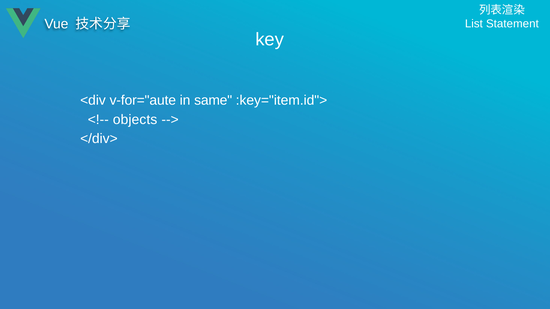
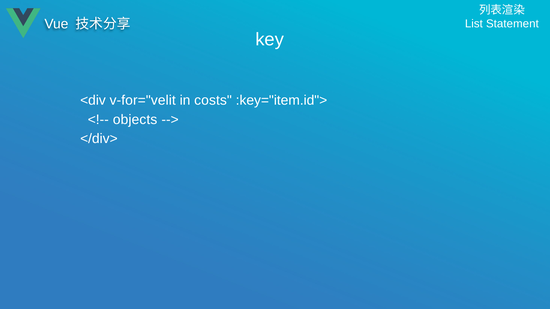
v-for="aute: v-for="aute -> v-for="velit (143, 100)
same: same -> costs (213, 100)
